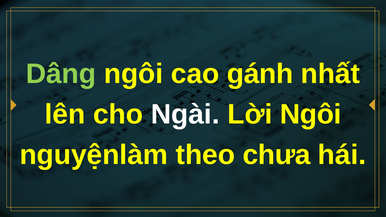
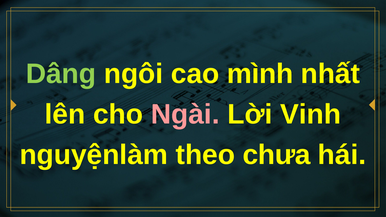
gánh: gánh -> mình (260, 74)
Ngài colour: white -> pink (185, 114)
Lời Ngôi: Ngôi -> Vinh (311, 114)
